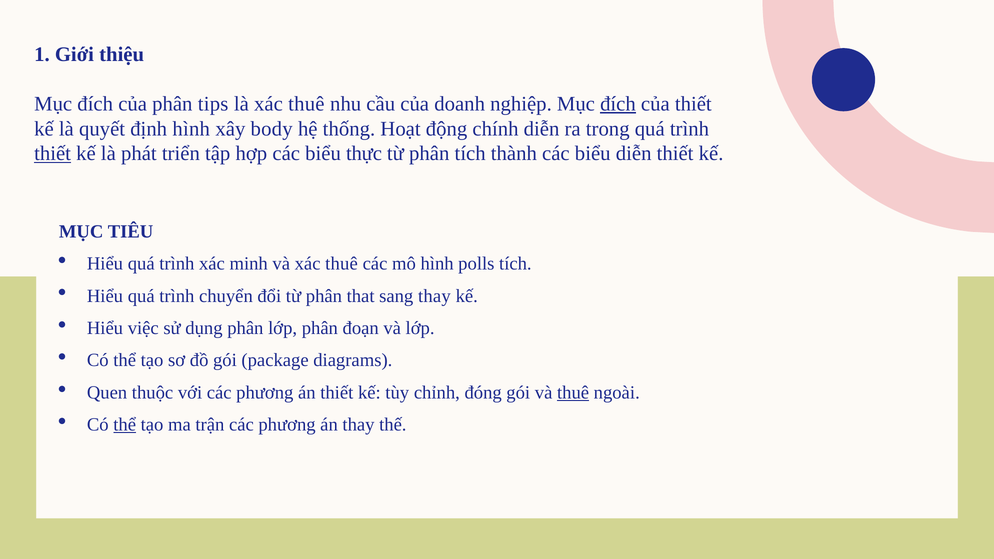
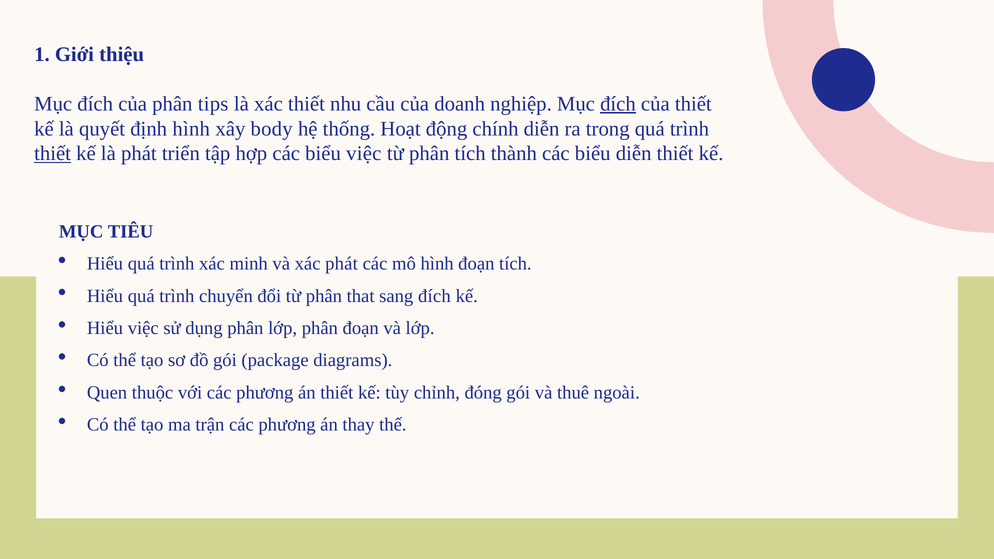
là xác thuê: thuê -> thiết (306, 104)
biểu thực: thực -> việc (364, 154)
và xác thuê: thuê -> phát (342, 264)
hình polls: polls -> đoạn (476, 264)
sang thay: thay -> đích (434, 296)
thuê underline: present -> none (573, 393)
thể underline: present -> none (125, 425)
